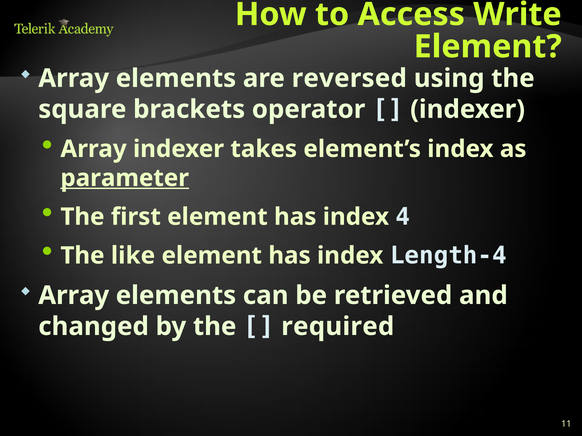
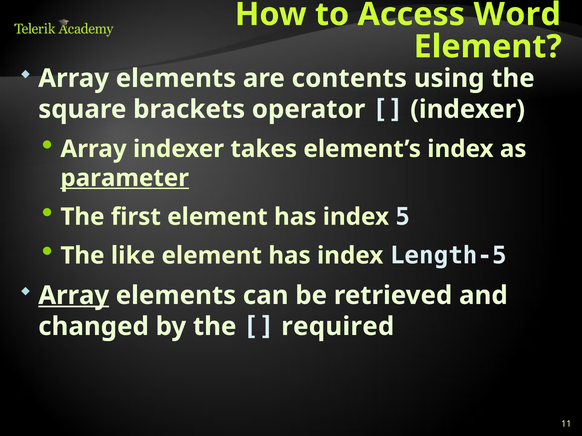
Write: Write -> Word (517, 14)
reversed: reversed -> contents (349, 78)
4: 4 -> 5 (403, 217)
Length-4: Length-4 -> Length-5 (448, 256)
Array underline: none -> present (74, 296)
